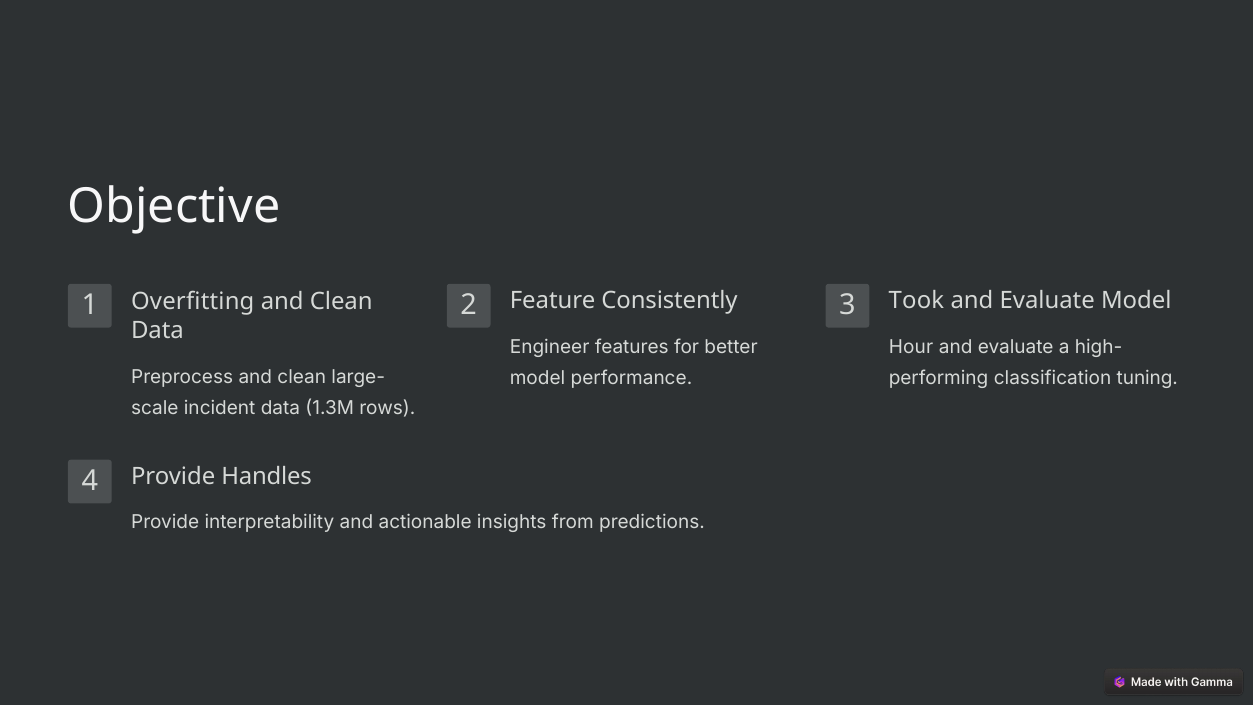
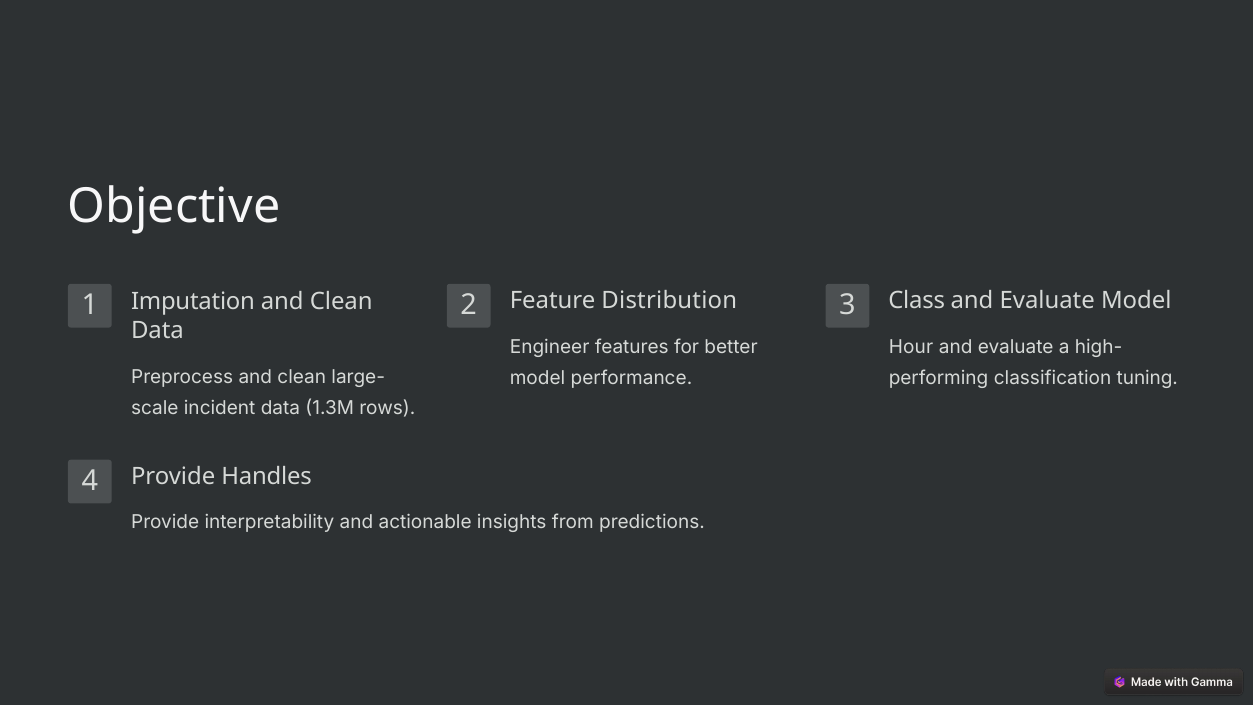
Overfitting: Overfitting -> Imputation (193, 301)
Consistently: Consistently -> Distribution (669, 301)
Took: Took -> Class (917, 301)
